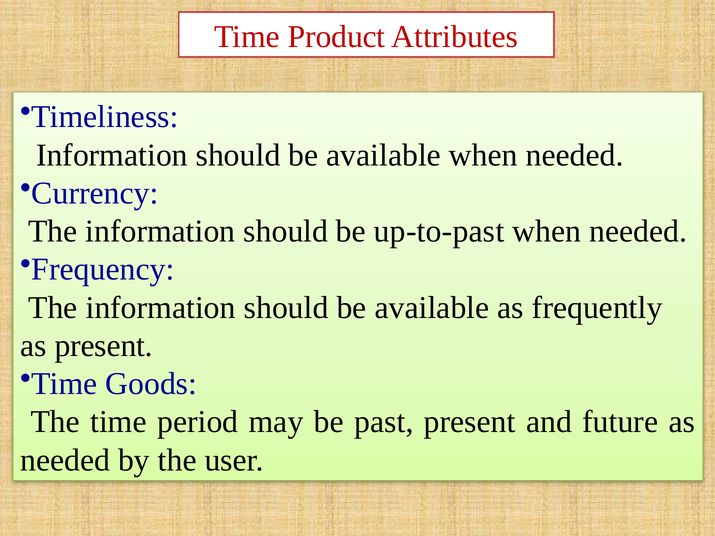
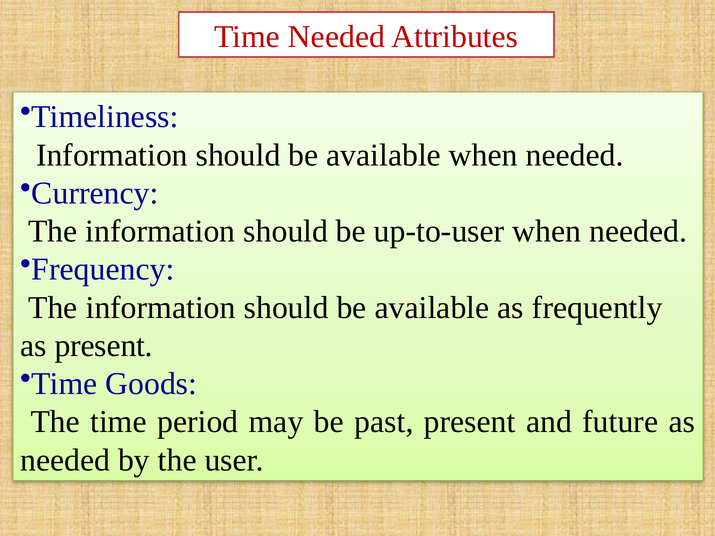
Time Product: Product -> Needed (336, 37)
up-to-past: up-to-past -> up-to-user (439, 231)
